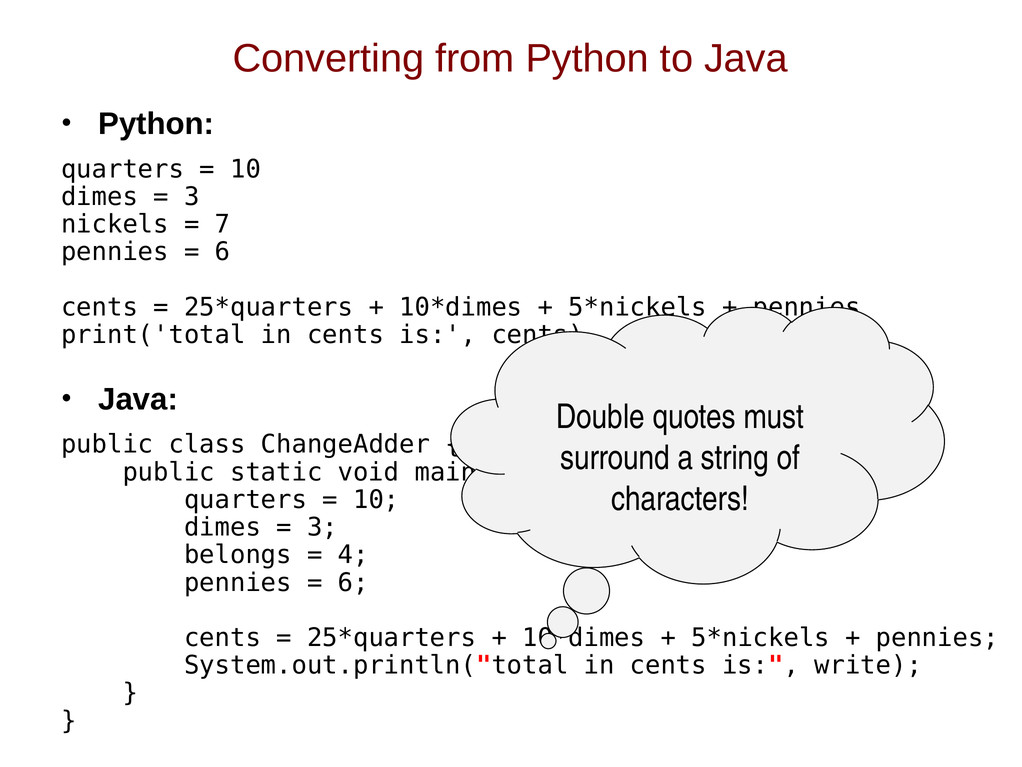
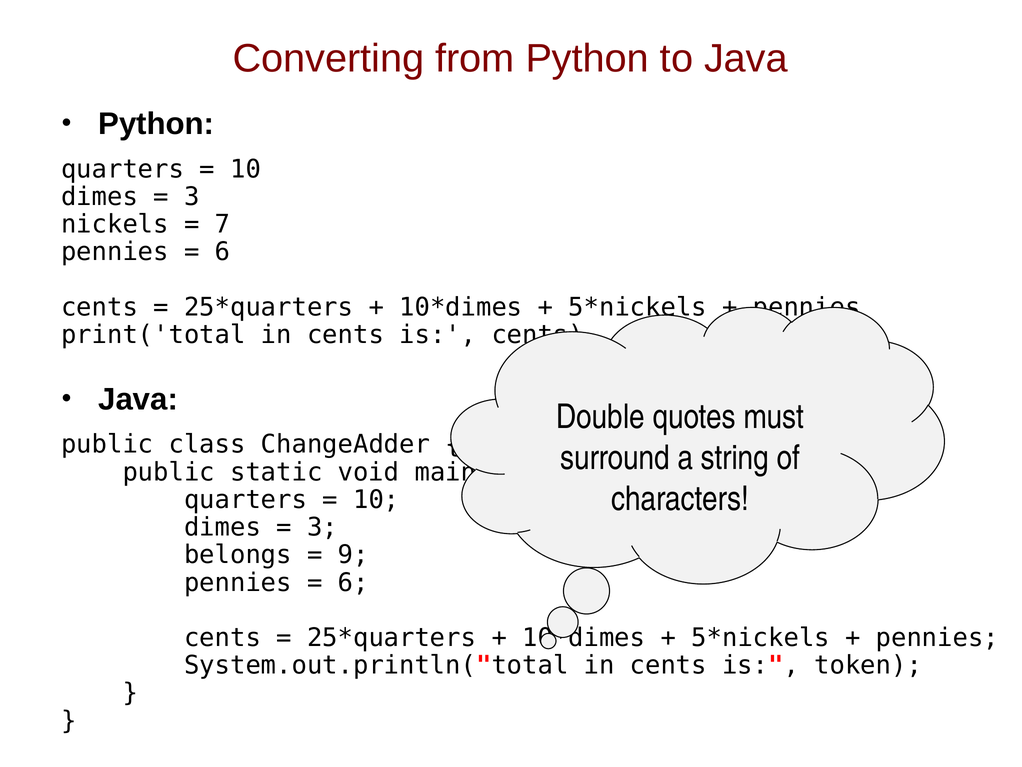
4: 4 -> 9 (353, 555)
write: write -> token (868, 665)
